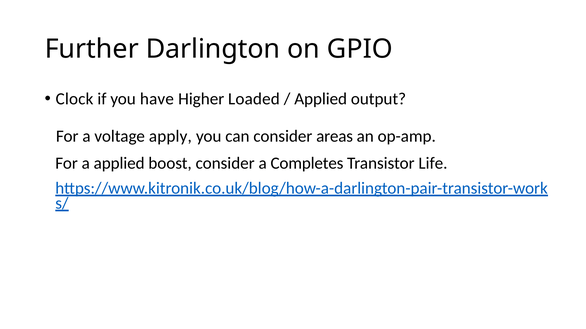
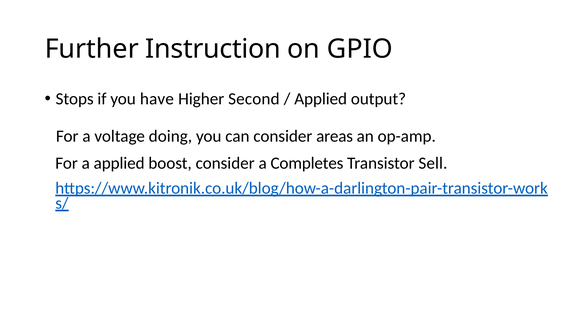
Darlington: Darlington -> Instruction (213, 49)
Clock: Clock -> Stops (75, 99)
Loaded: Loaded -> Second (254, 99)
apply: apply -> doing (170, 136)
Life: Life -> Sell (433, 164)
